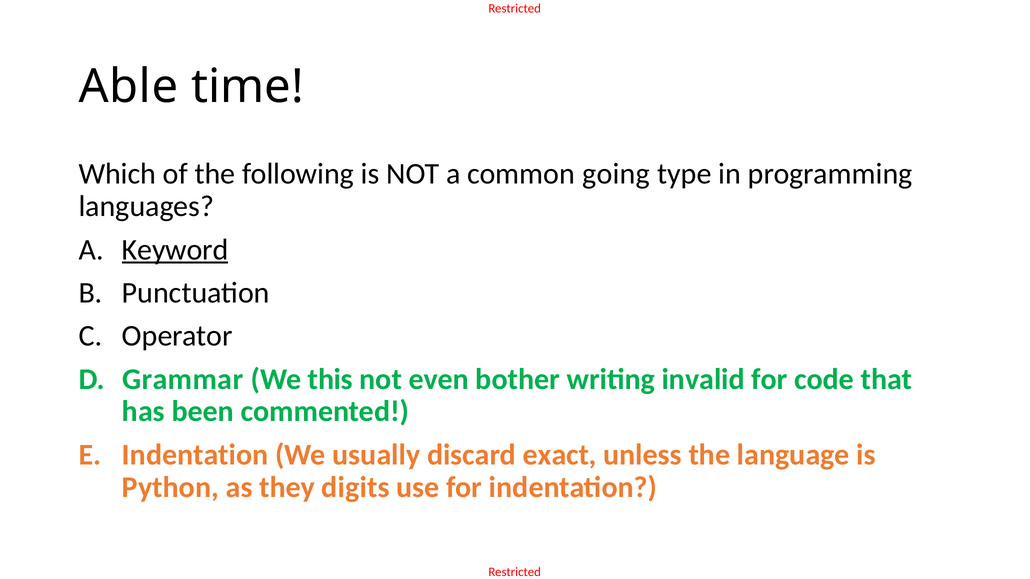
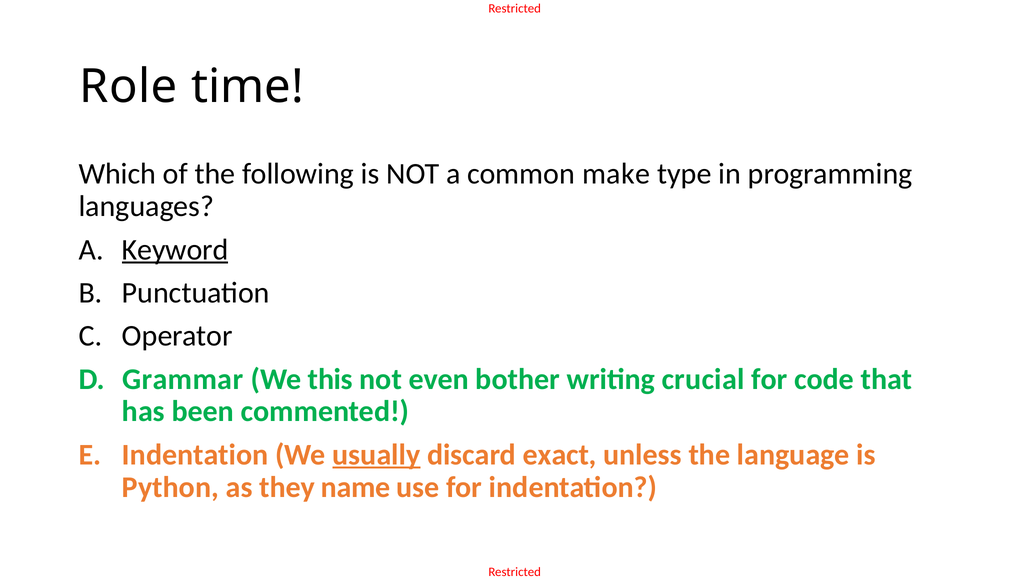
Able: Able -> Role (128, 87)
going: going -> make (616, 174)
invalid: invalid -> crucial (703, 379)
usually underline: none -> present (376, 455)
digits: digits -> name (356, 487)
